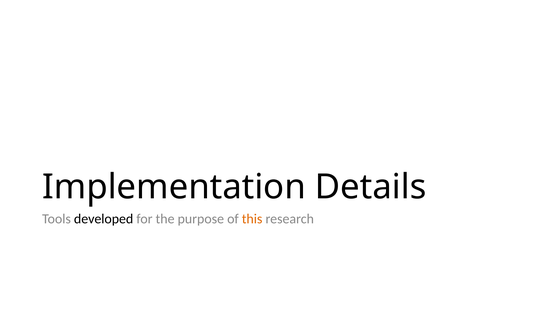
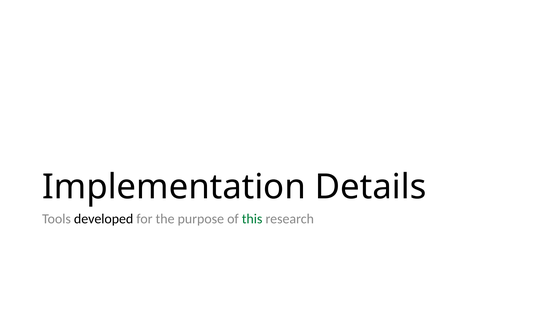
this colour: orange -> green (252, 219)
